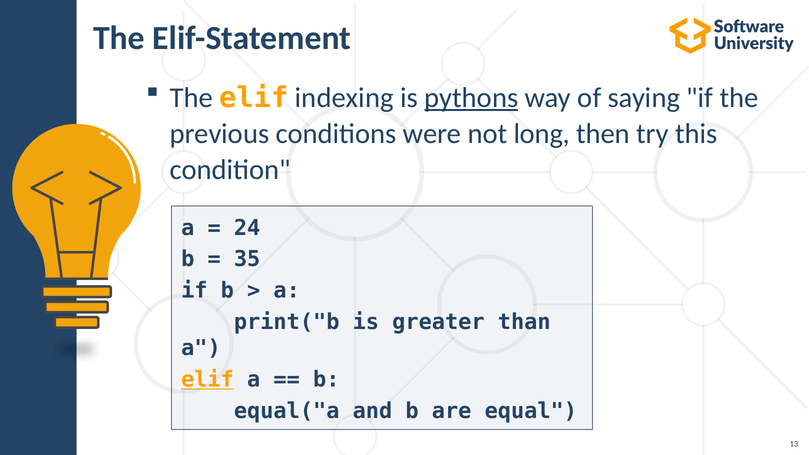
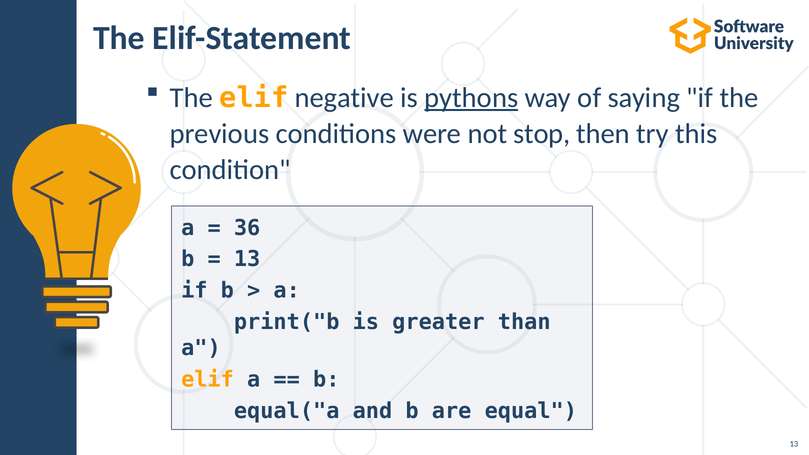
indexing: indexing -> negative (344, 98)
long: long -> stop (542, 134)
24: 24 -> 36 (247, 228)
35: 35 -> 13 (247, 259)
elif underline: present -> none (207, 380)
